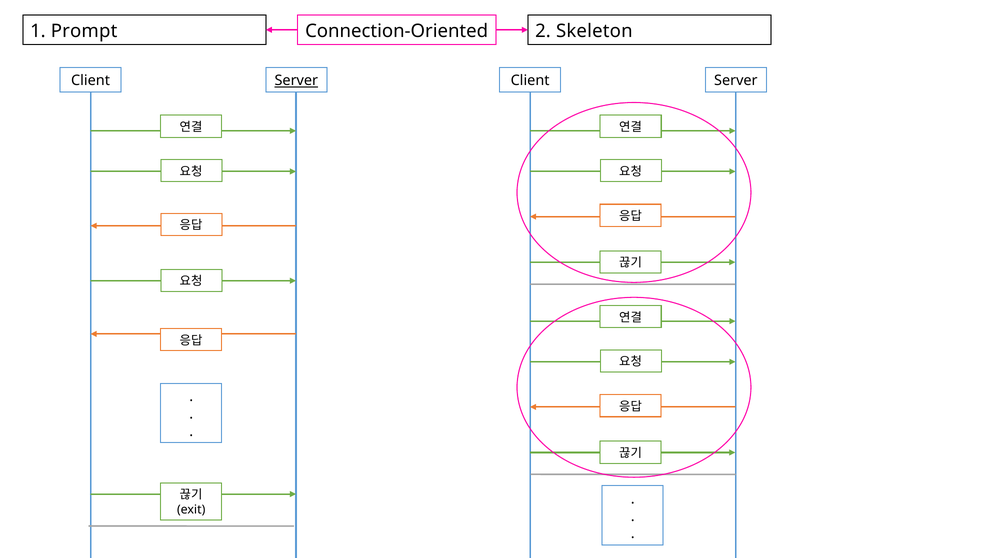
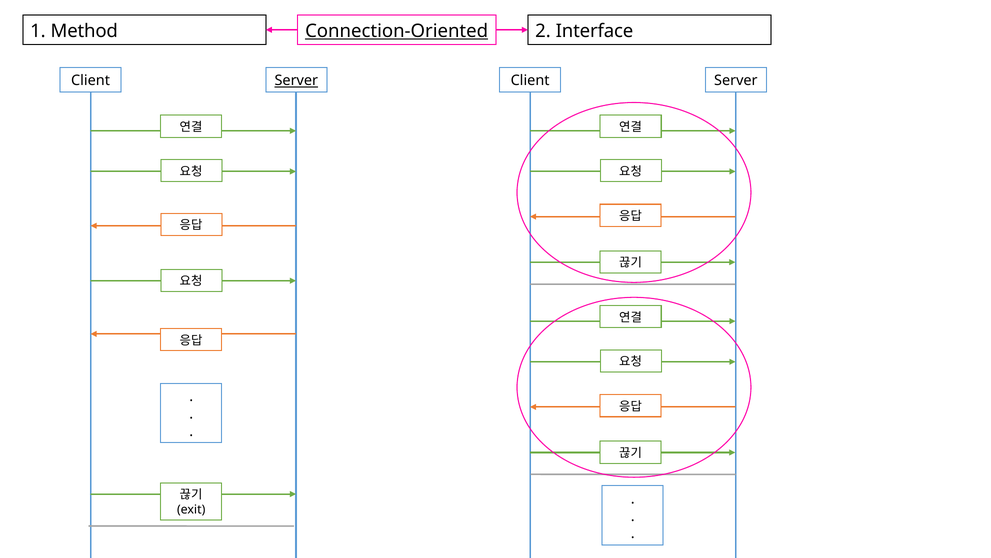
Prompt: Prompt -> Method (84, 31)
Connection-Oriented underline: none -> present (397, 31)
Skeleton: Skeleton -> Interface (594, 31)
